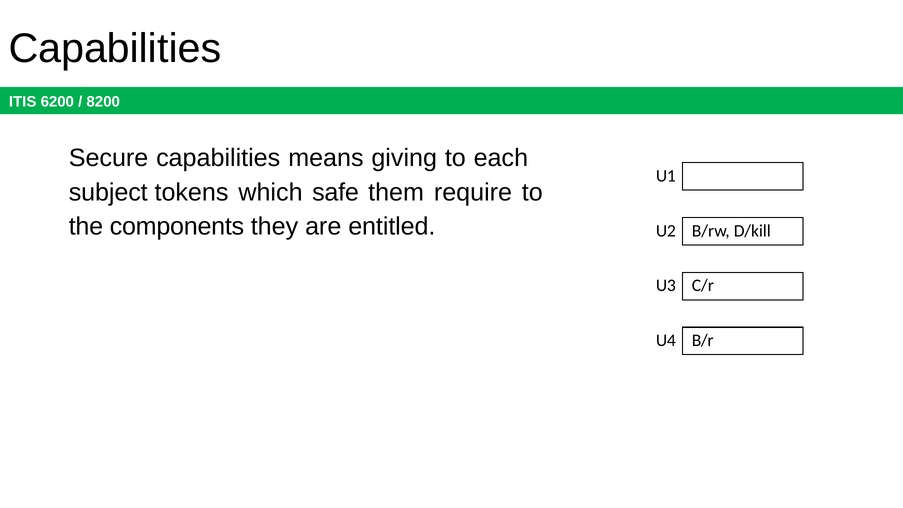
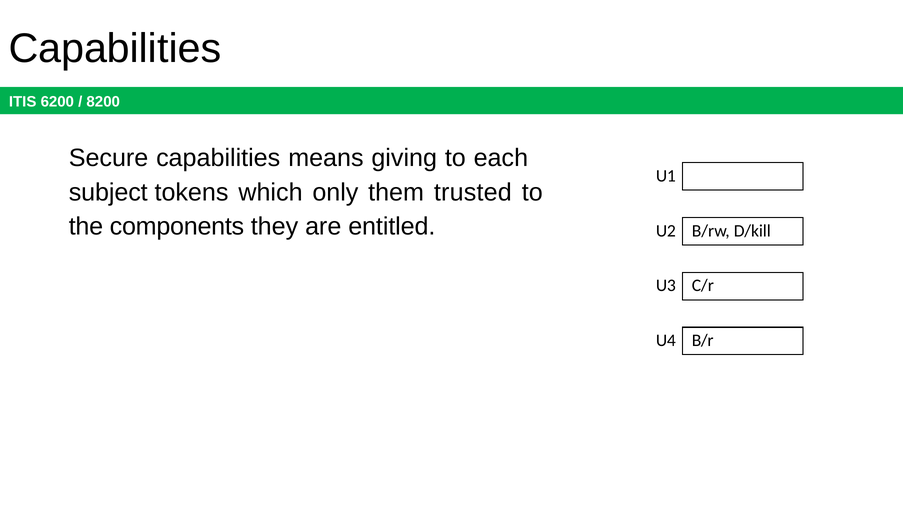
safe: safe -> only (335, 192)
require: require -> trusted (473, 192)
